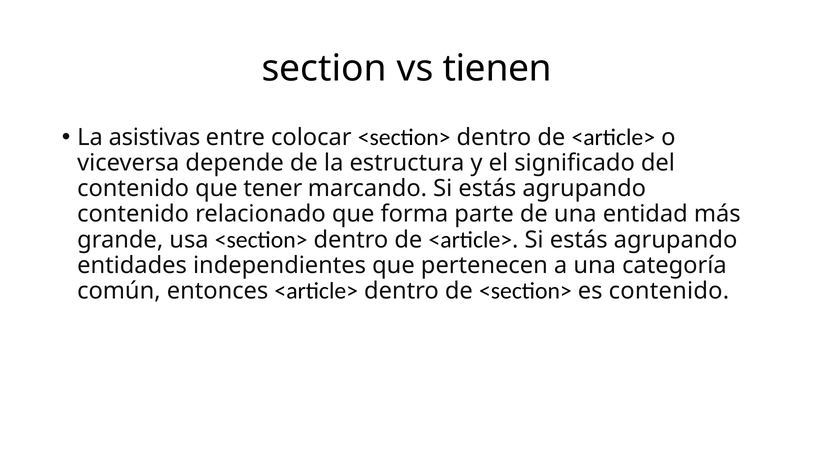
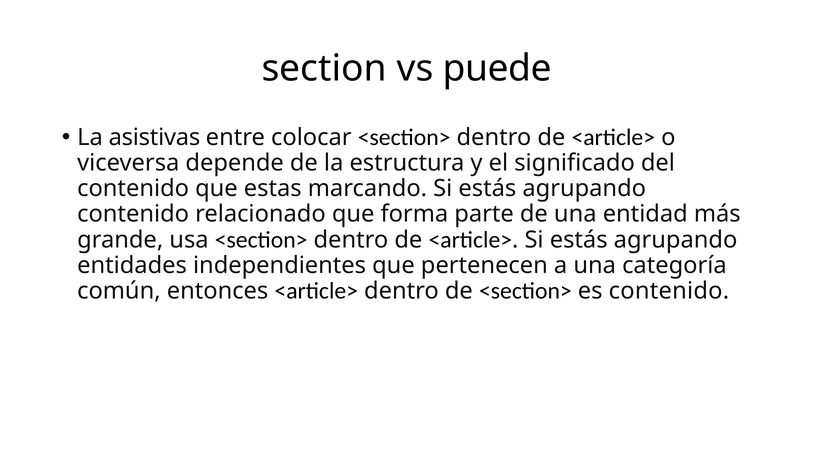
tienen: tienen -> puede (497, 68)
tener: tener -> estas (273, 189)
